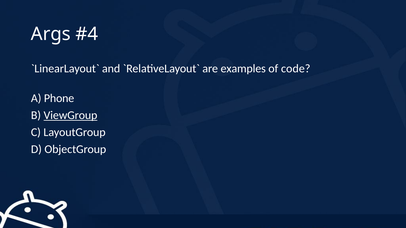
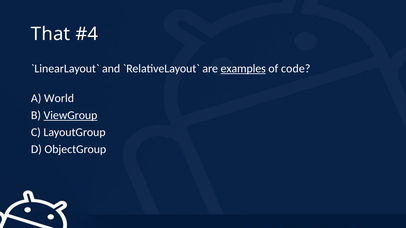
Args: Args -> That (51, 34)
examples underline: none -> present (243, 69)
Phone: Phone -> World (59, 98)
